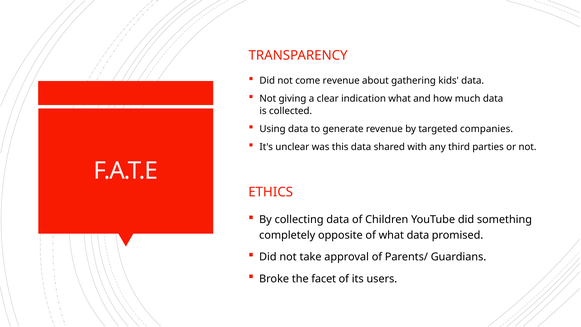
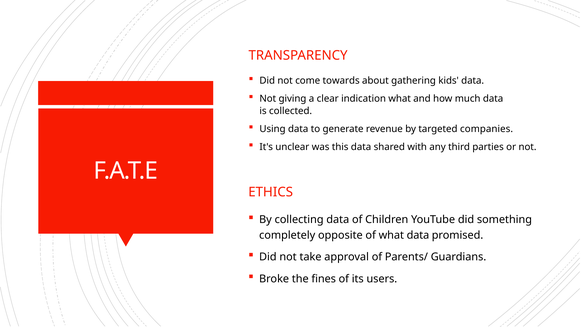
come revenue: revenue -> towards (341, 81)
facet: facet -> fines (324, 279)
